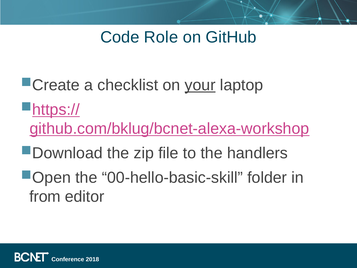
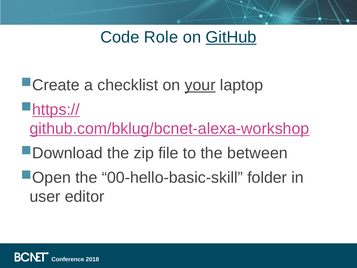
GitHub underline: none -> present (231, 37)
handlers: handlers -> between (257, 153)
from: from -> user (45, 197)
